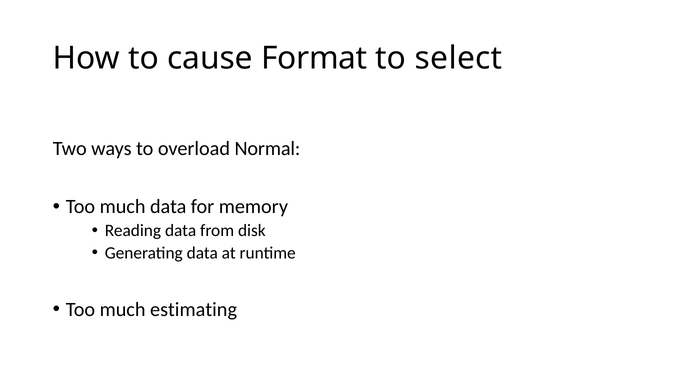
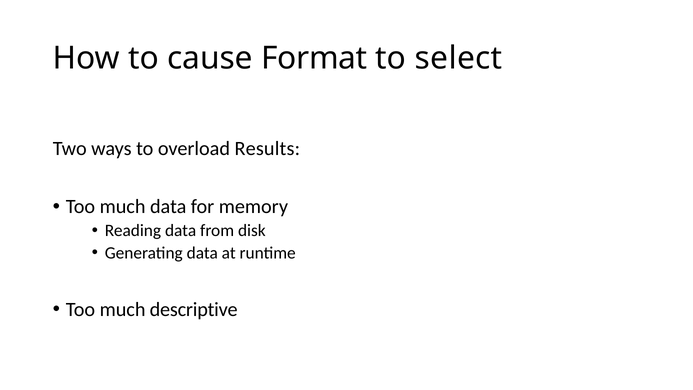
Normal: Normal -> Results (267, 149)
estimating: estimating -> descriptive (194, 309)
